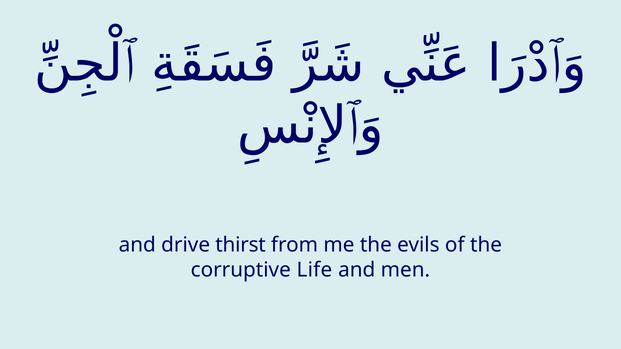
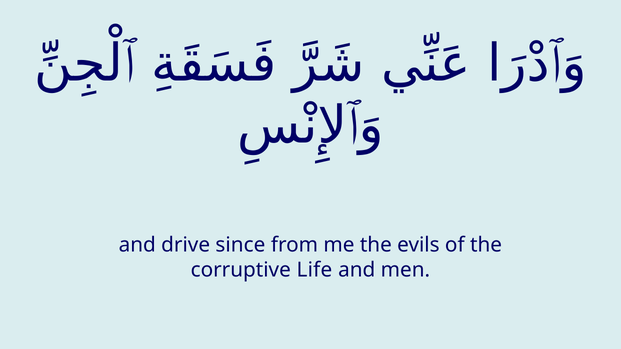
thirst: thirst -> since (240, 245)
